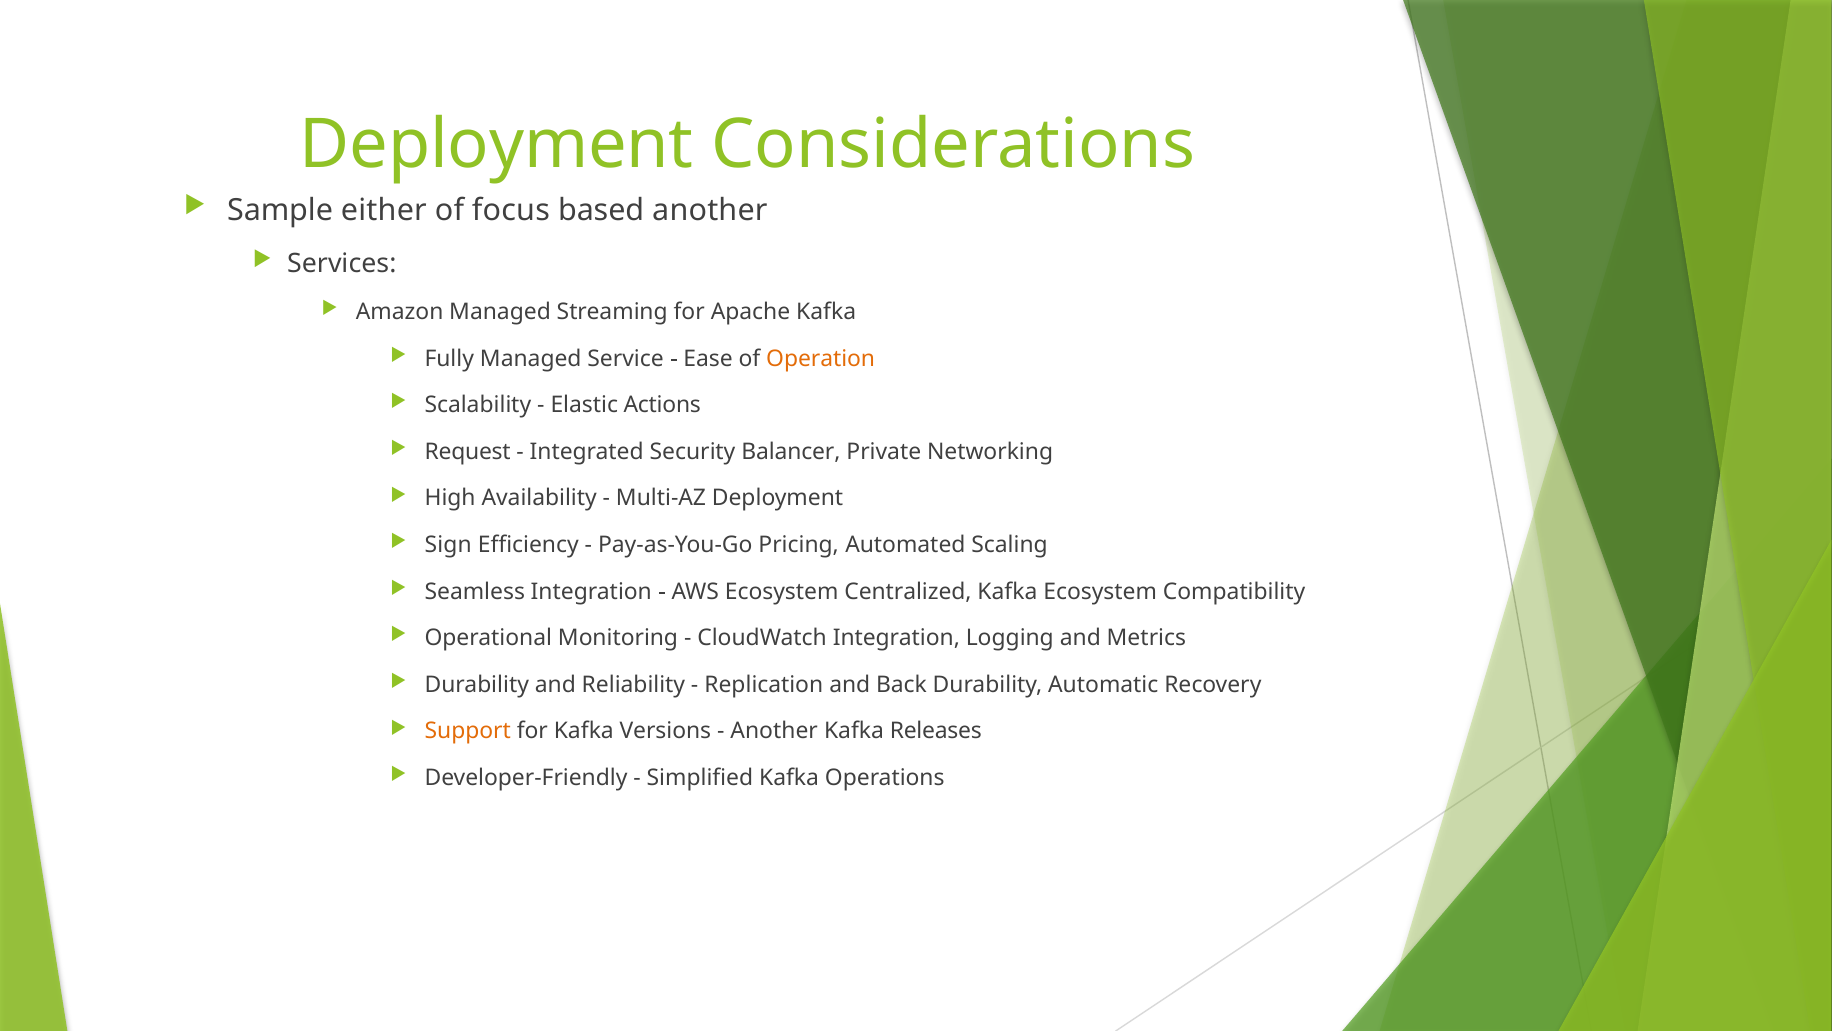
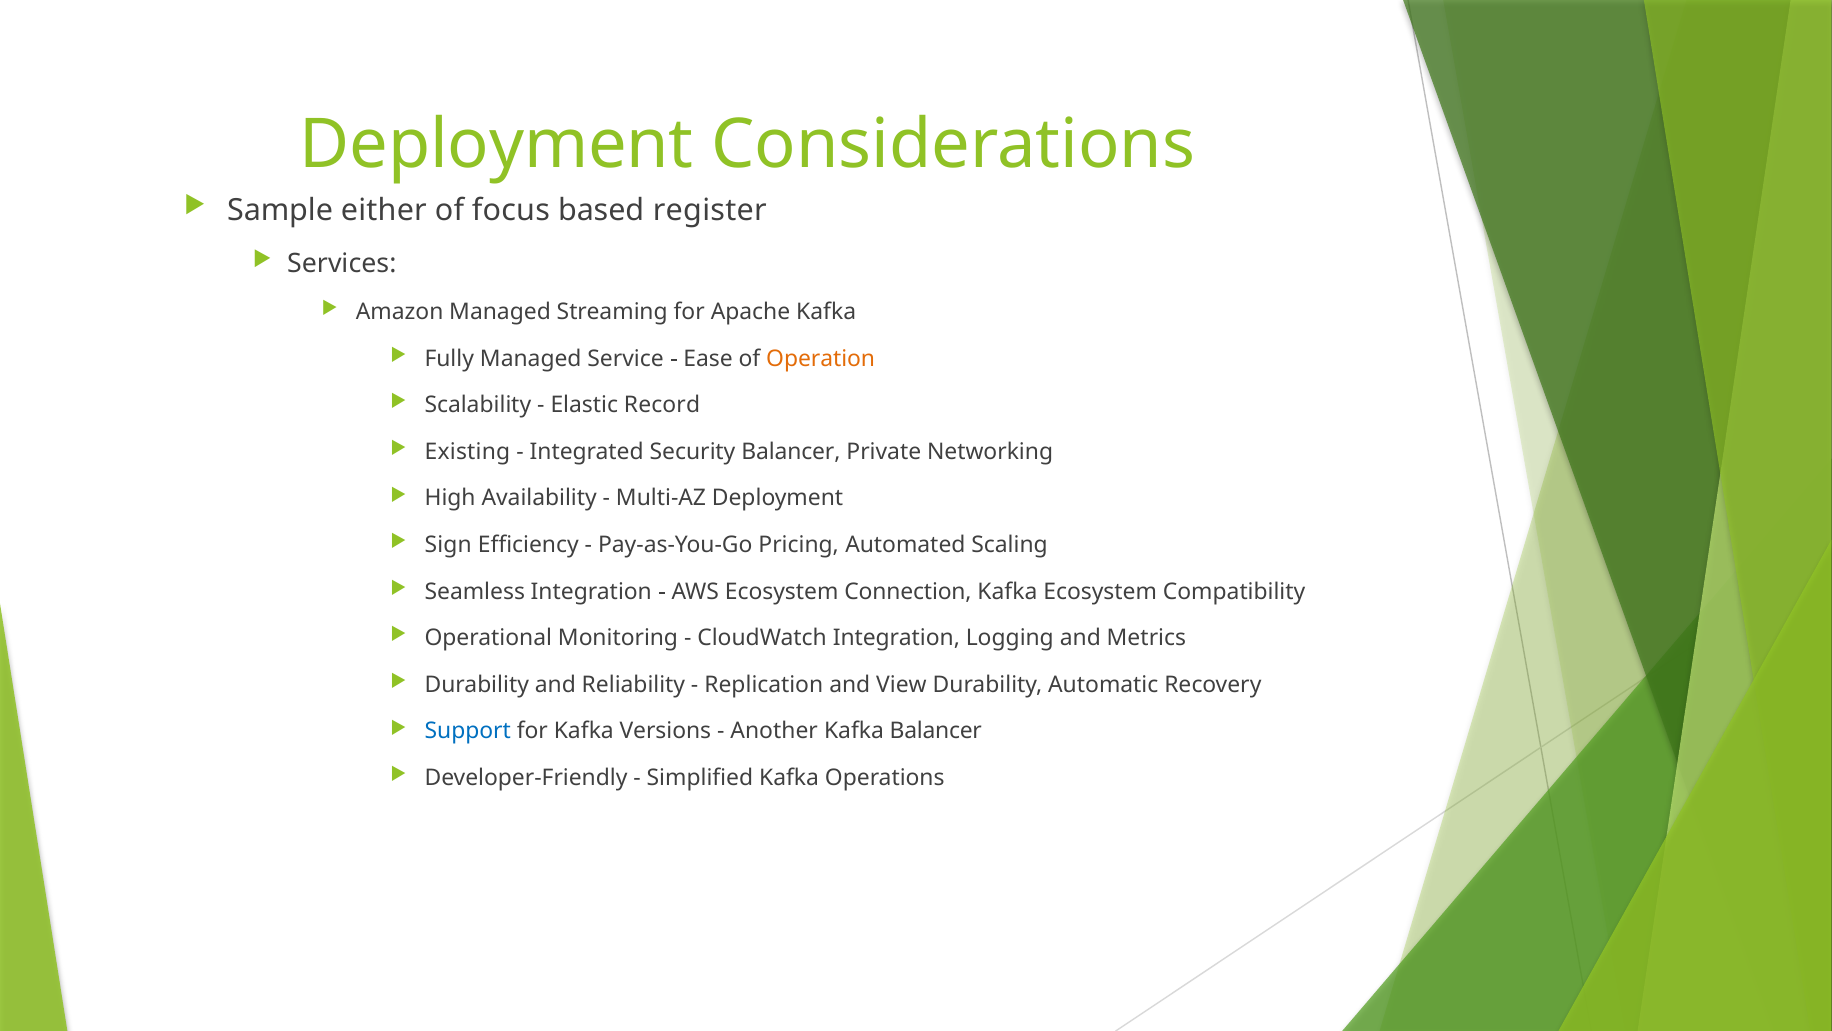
based another: another -> register (710, 210)
Actions: Actions -> Record (662, 405)
Request: Request -> Existing (467, 452)
Centralized: Centralized -> Connection (908, 591)
Back: Back -> View (901, 684)
Support colour: orange -> blue (468, 731)
Kafka Releases: Releases -> Balancer (936, 731)
